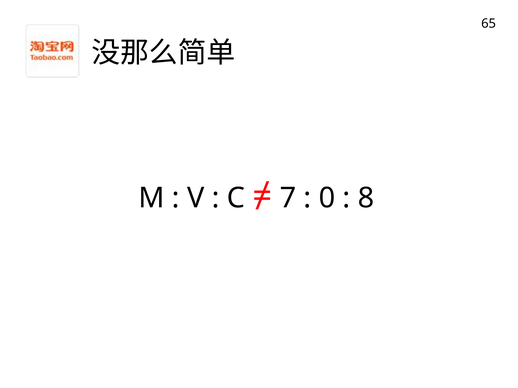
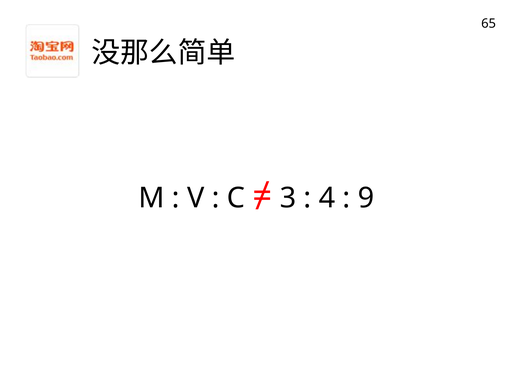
7: 7 -> 3 (288, 198)
0: 0 -> 4 (327, 198)
8: 8 -> 9 (366, 198)
